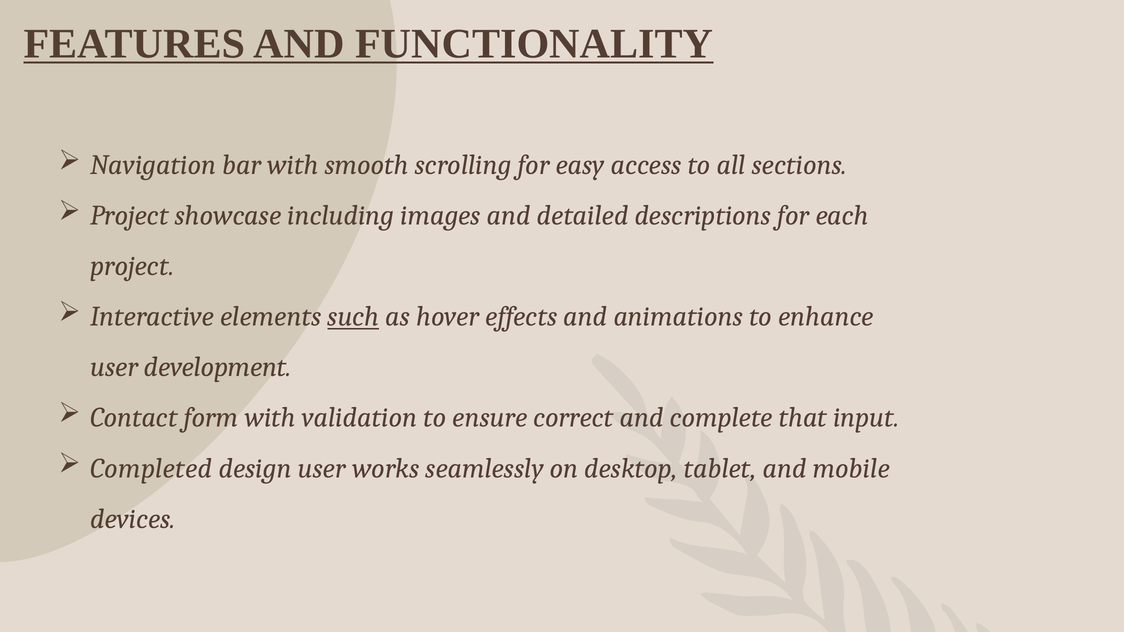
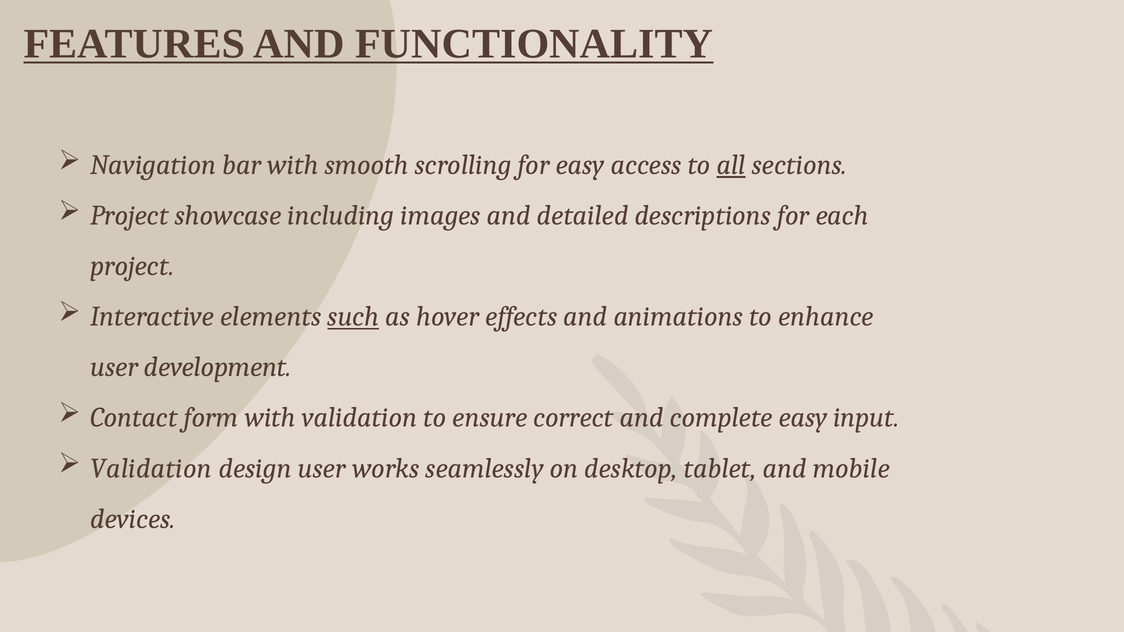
all underline: none -> present (731, 165)
complete that: that -> easy (803, 418)
Completed: Completed -> Validation (151, 468)
